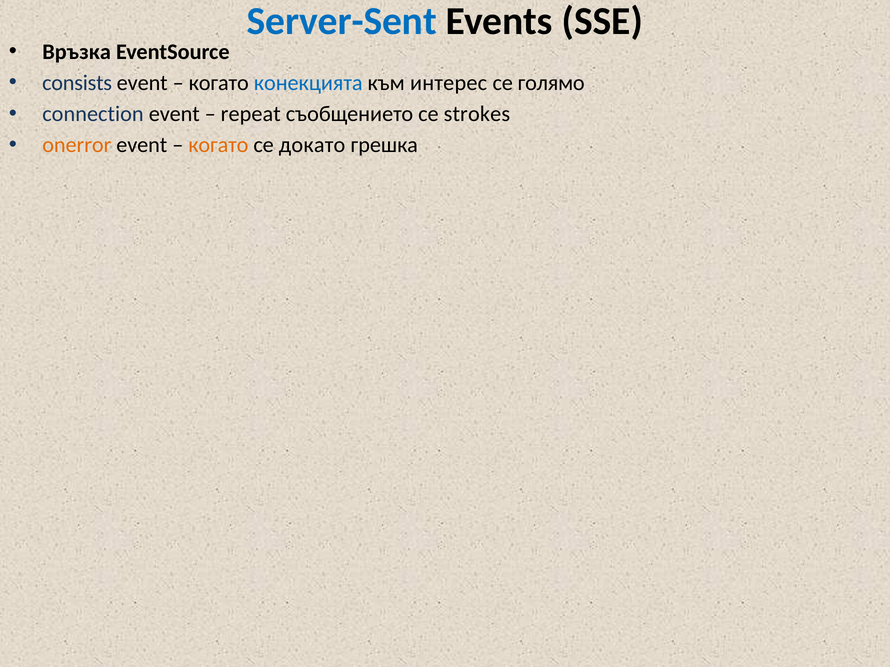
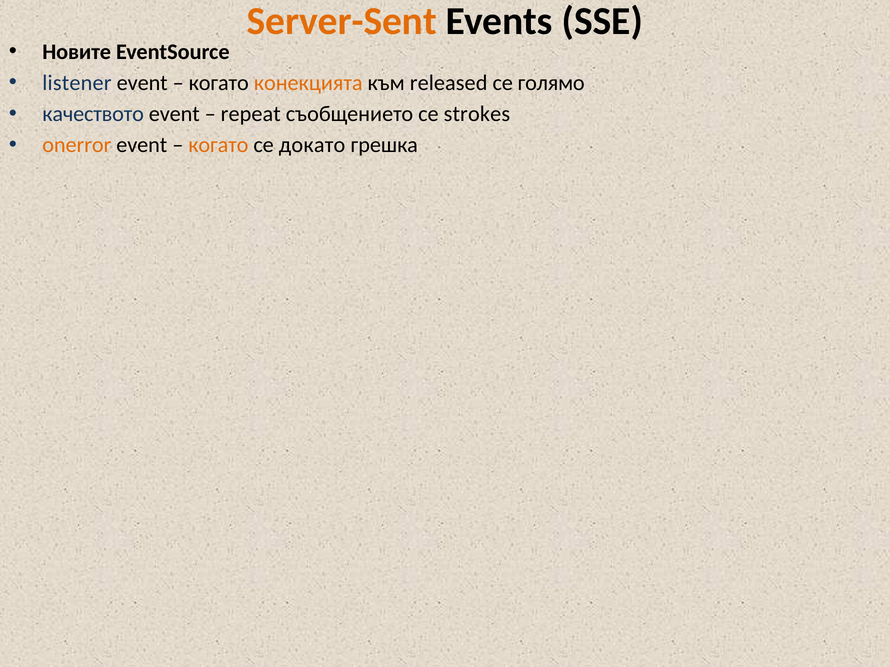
Server-Sent colour: blue -> orange (342, 21)
Връзка: Връзка -> Новите (77, 52)
consists: consists -> listener (77, 83)
конекцията colour: blue -> orange (308, 83)
интерес: интерес -> released (449, 83)
connection: connection -> качеството (93, 114)
